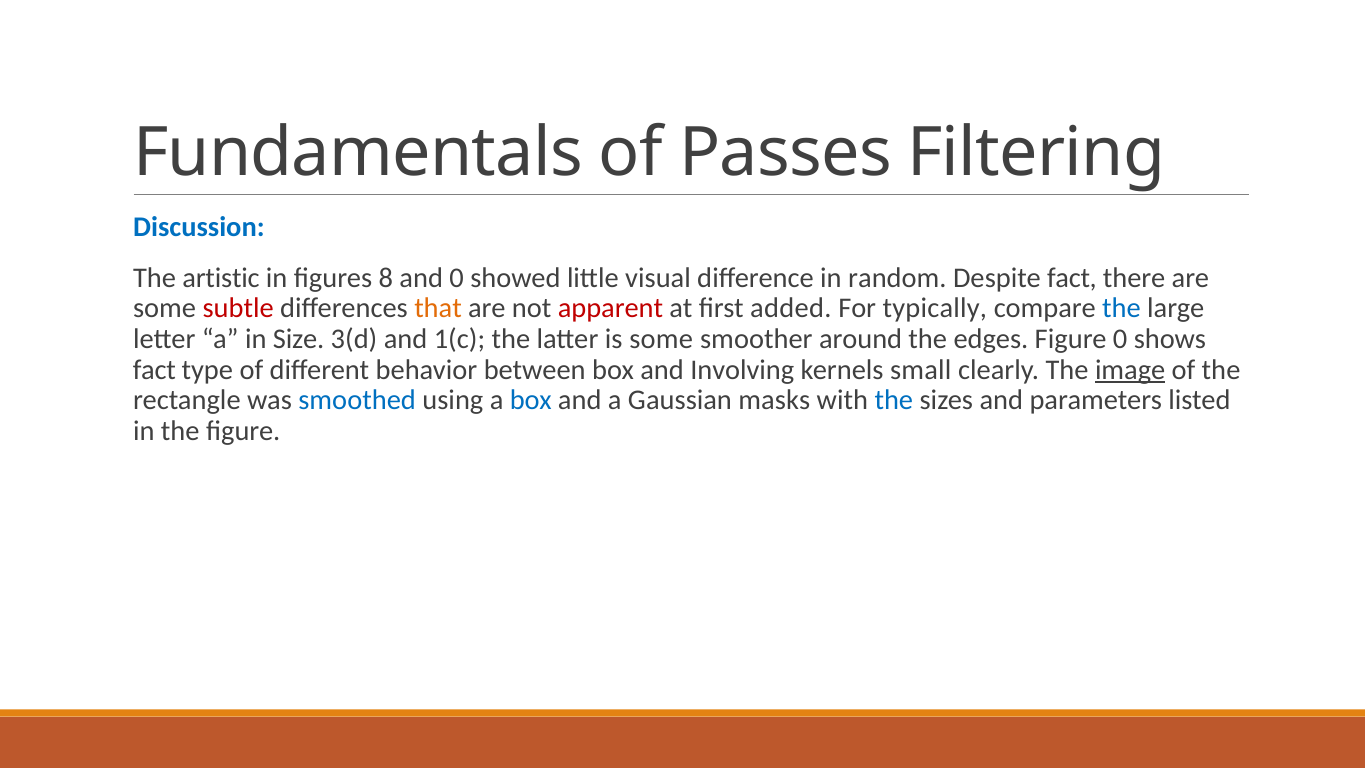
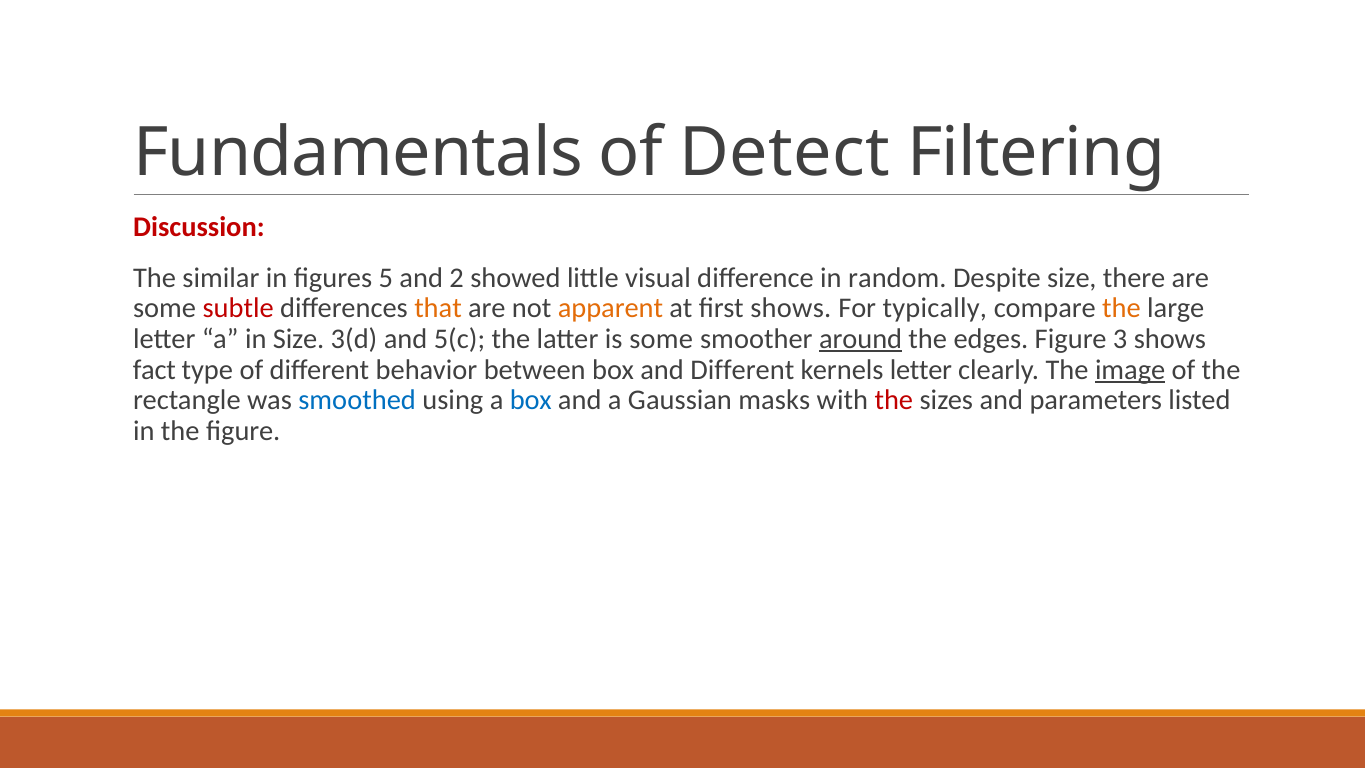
Passes: Passes -> Detect (785, 153)
Discussion colour: blue -> red (199, 227)
artistic: artistic -> similar (221, 278)
8: 8 -> 5 (386, 278)
and 0: 0 -> 2 (457, 278)
Despite fact: fact -> size (1072, 278)
apparent colour: red -> orange (610, 308)
first added: added -> shows (791, 308)
the colour: blue -> orange (1121, 308)
1(c: 1(c -> 5(c (459, 339)
around underline: none -> present (861, 339)
Figure 0: 0 -> 3 (1120, 339)
and Involving: Involving -> Different (742, 370)
kernels small: small -> letter (921, 370)
the colour: blue -> red (894, 400)
